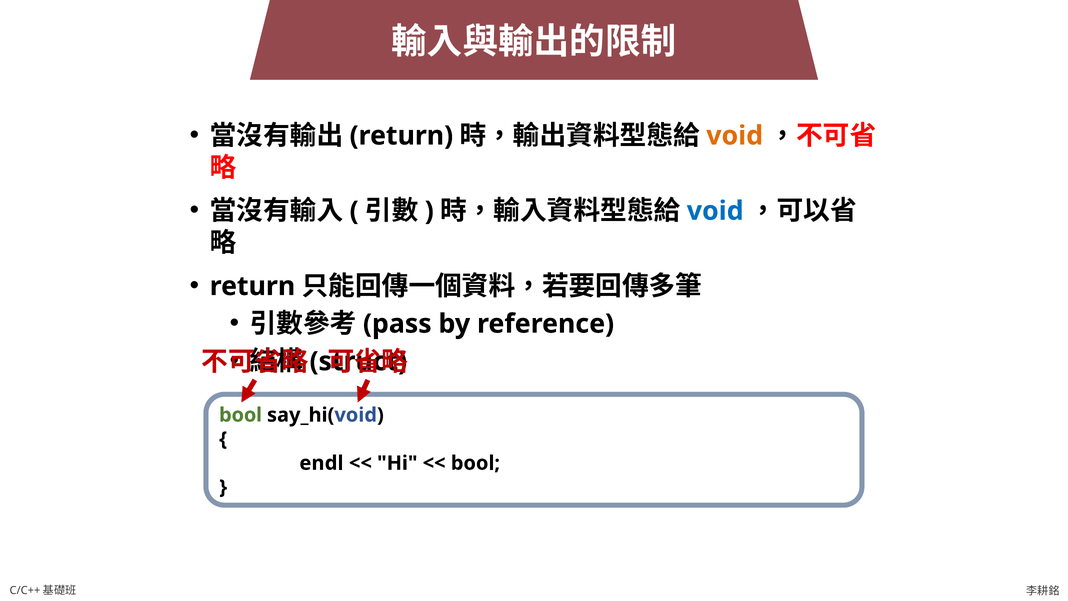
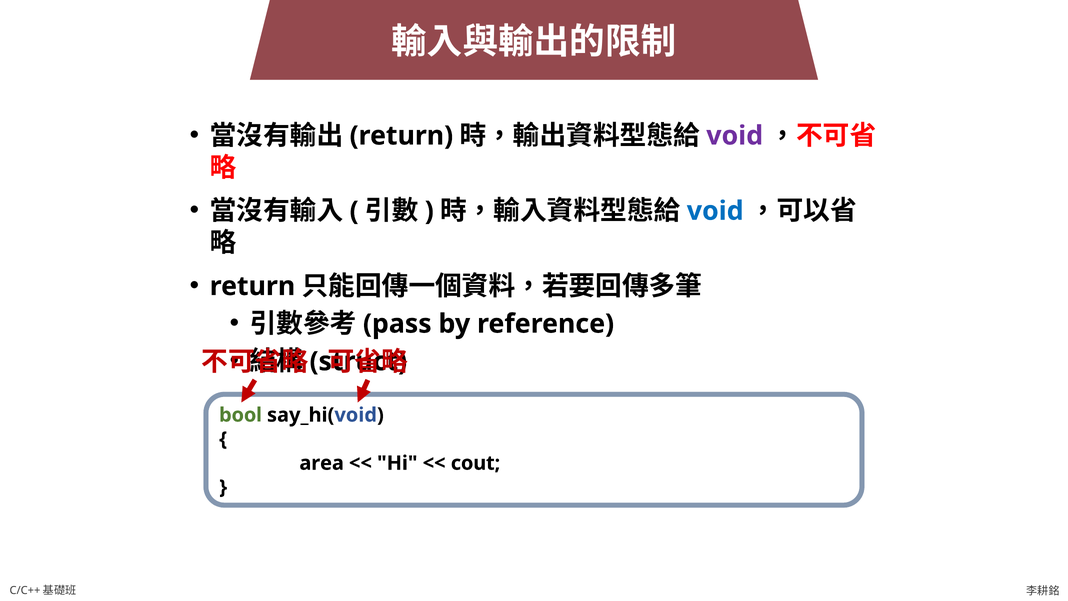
void colour: orange -> purple (735, 136)
endl: endl -> area (322, 463)
bool: bool -> cout (476, 463)
